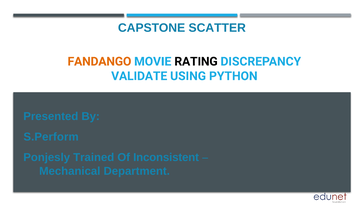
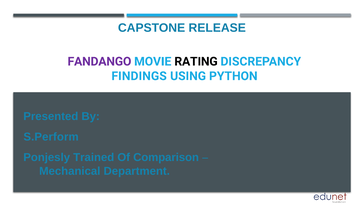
SCATTER: SCATTER -> RELEASE (217, 28)
FANDANGO colour: orange -> purple (99, 61)
VALIDATE: VALIDATE -> FINDINGS (139, 76)
Inconsistent: Inconsistent -> Comparison (166, 157)
